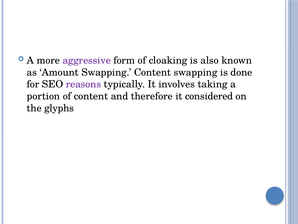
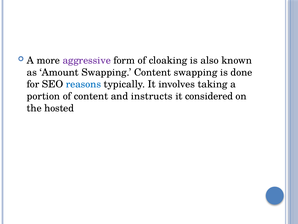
reasons colour: purple -> blue (83, 84)
therefore: therefore -> instructs (152, 96)
glyphs: glyphs -> hosted (59, 108)
